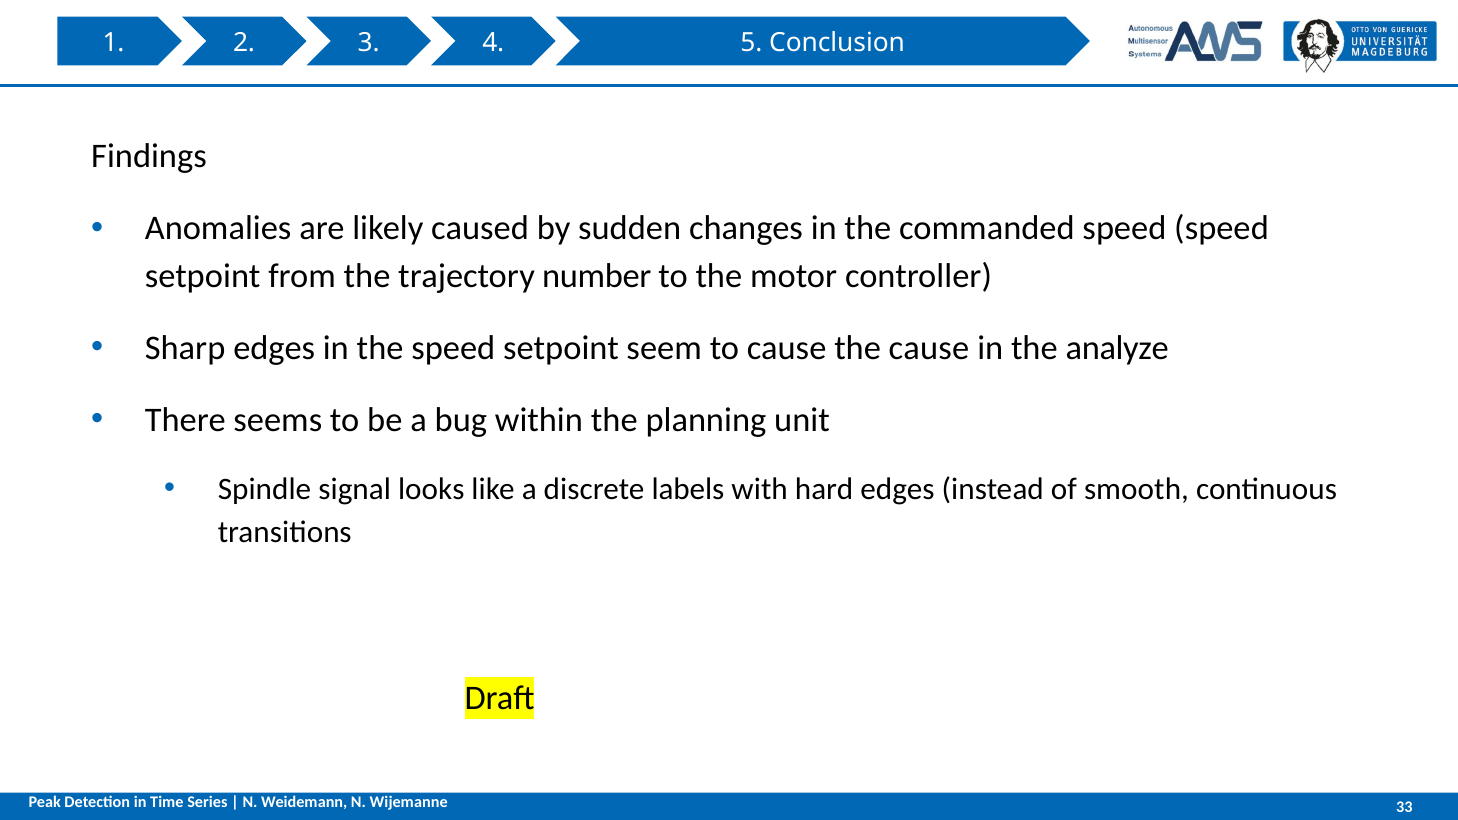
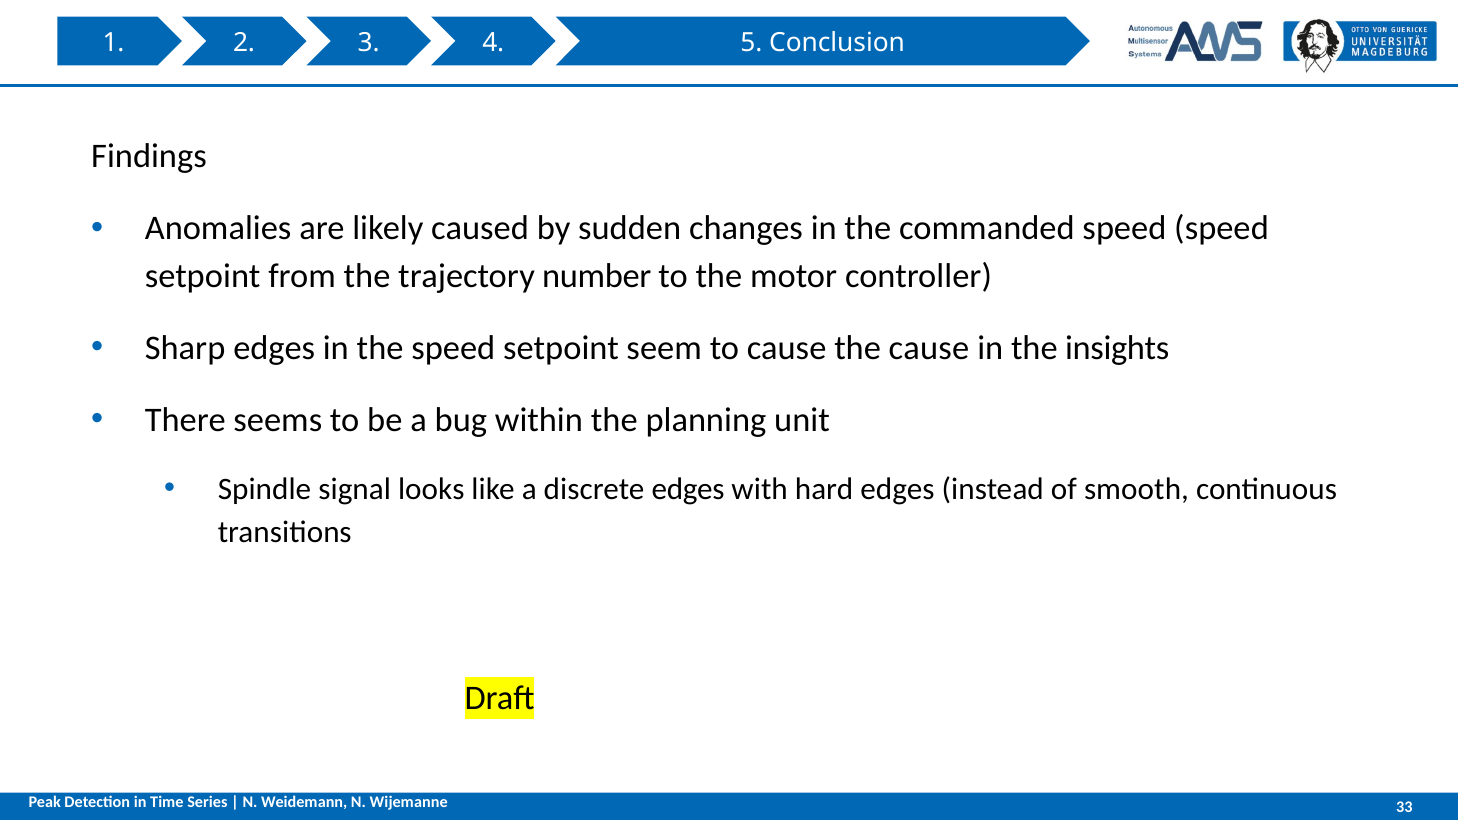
analyze: analyze -> insights (1117, 348)
discrete labels: labels -> edges (688, 489)
